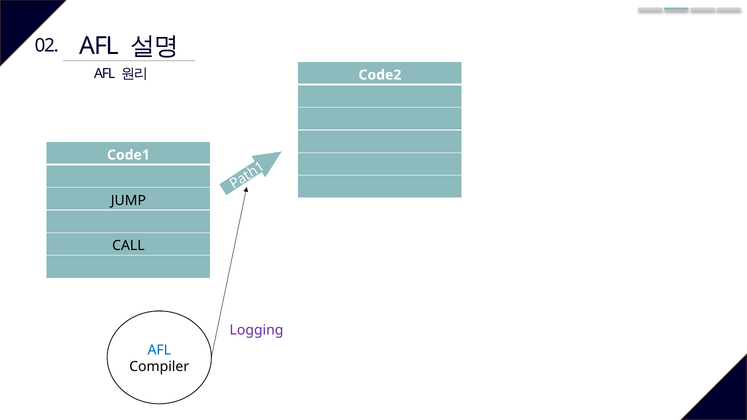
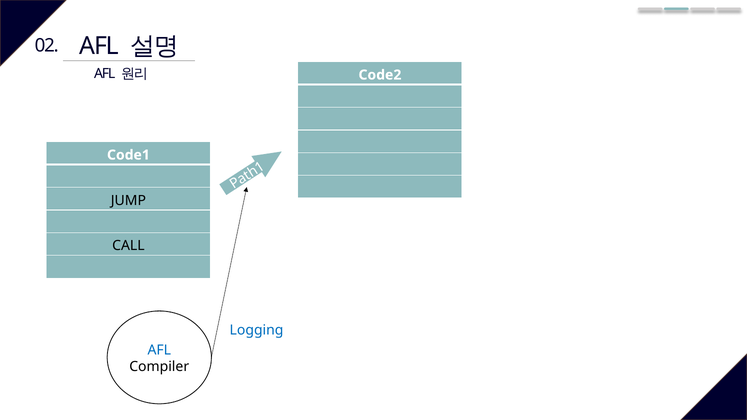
Logging colour: purple -> blue (257, 330)
